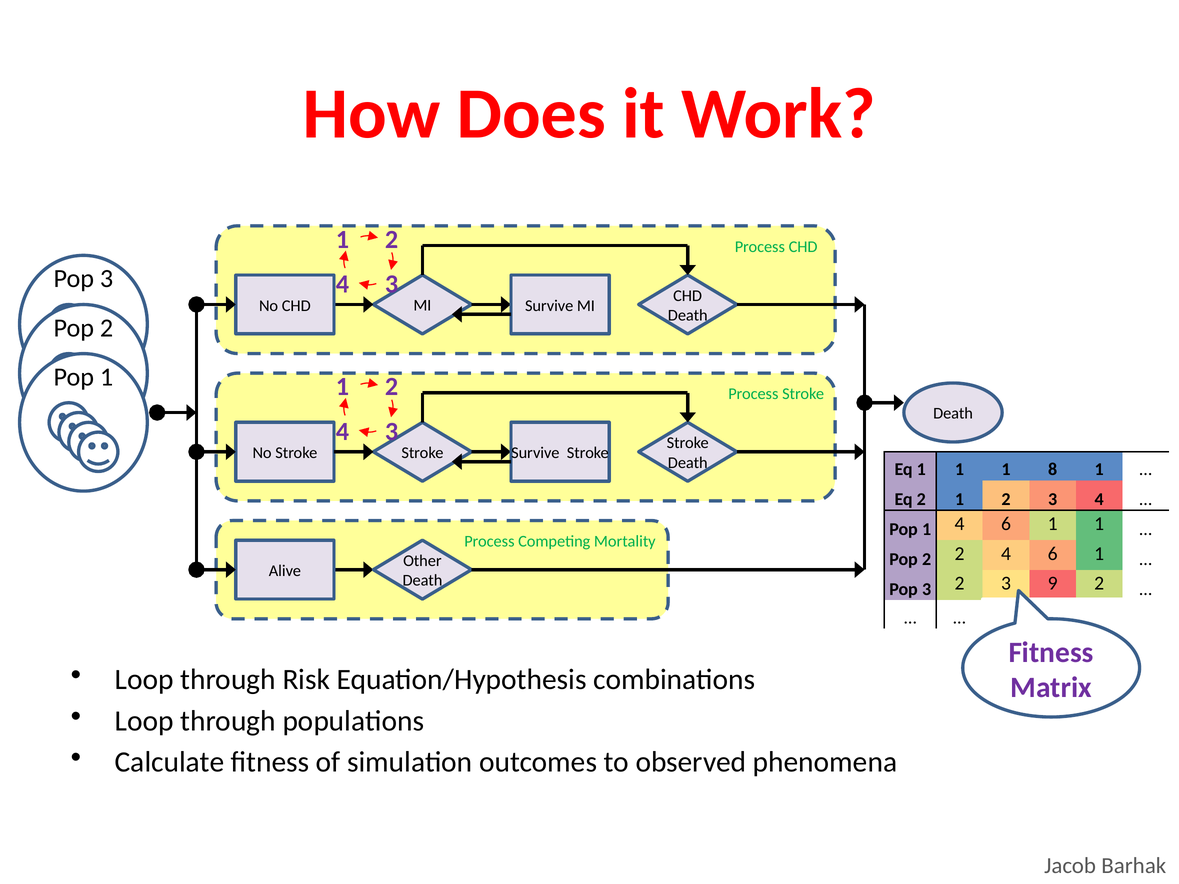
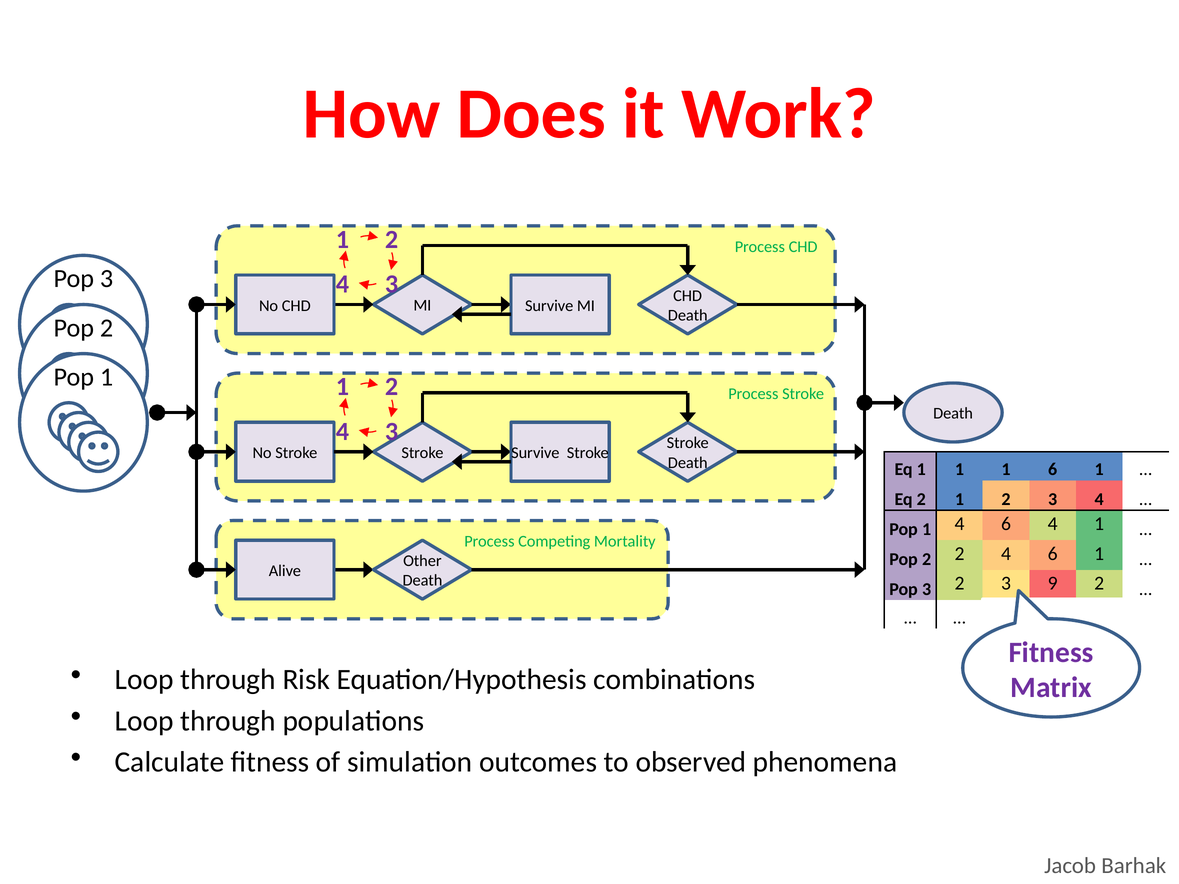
1 8: 8 -> 6 (1053, 470)
1 4 6 1: 1 -> 4 (1053, 524)
